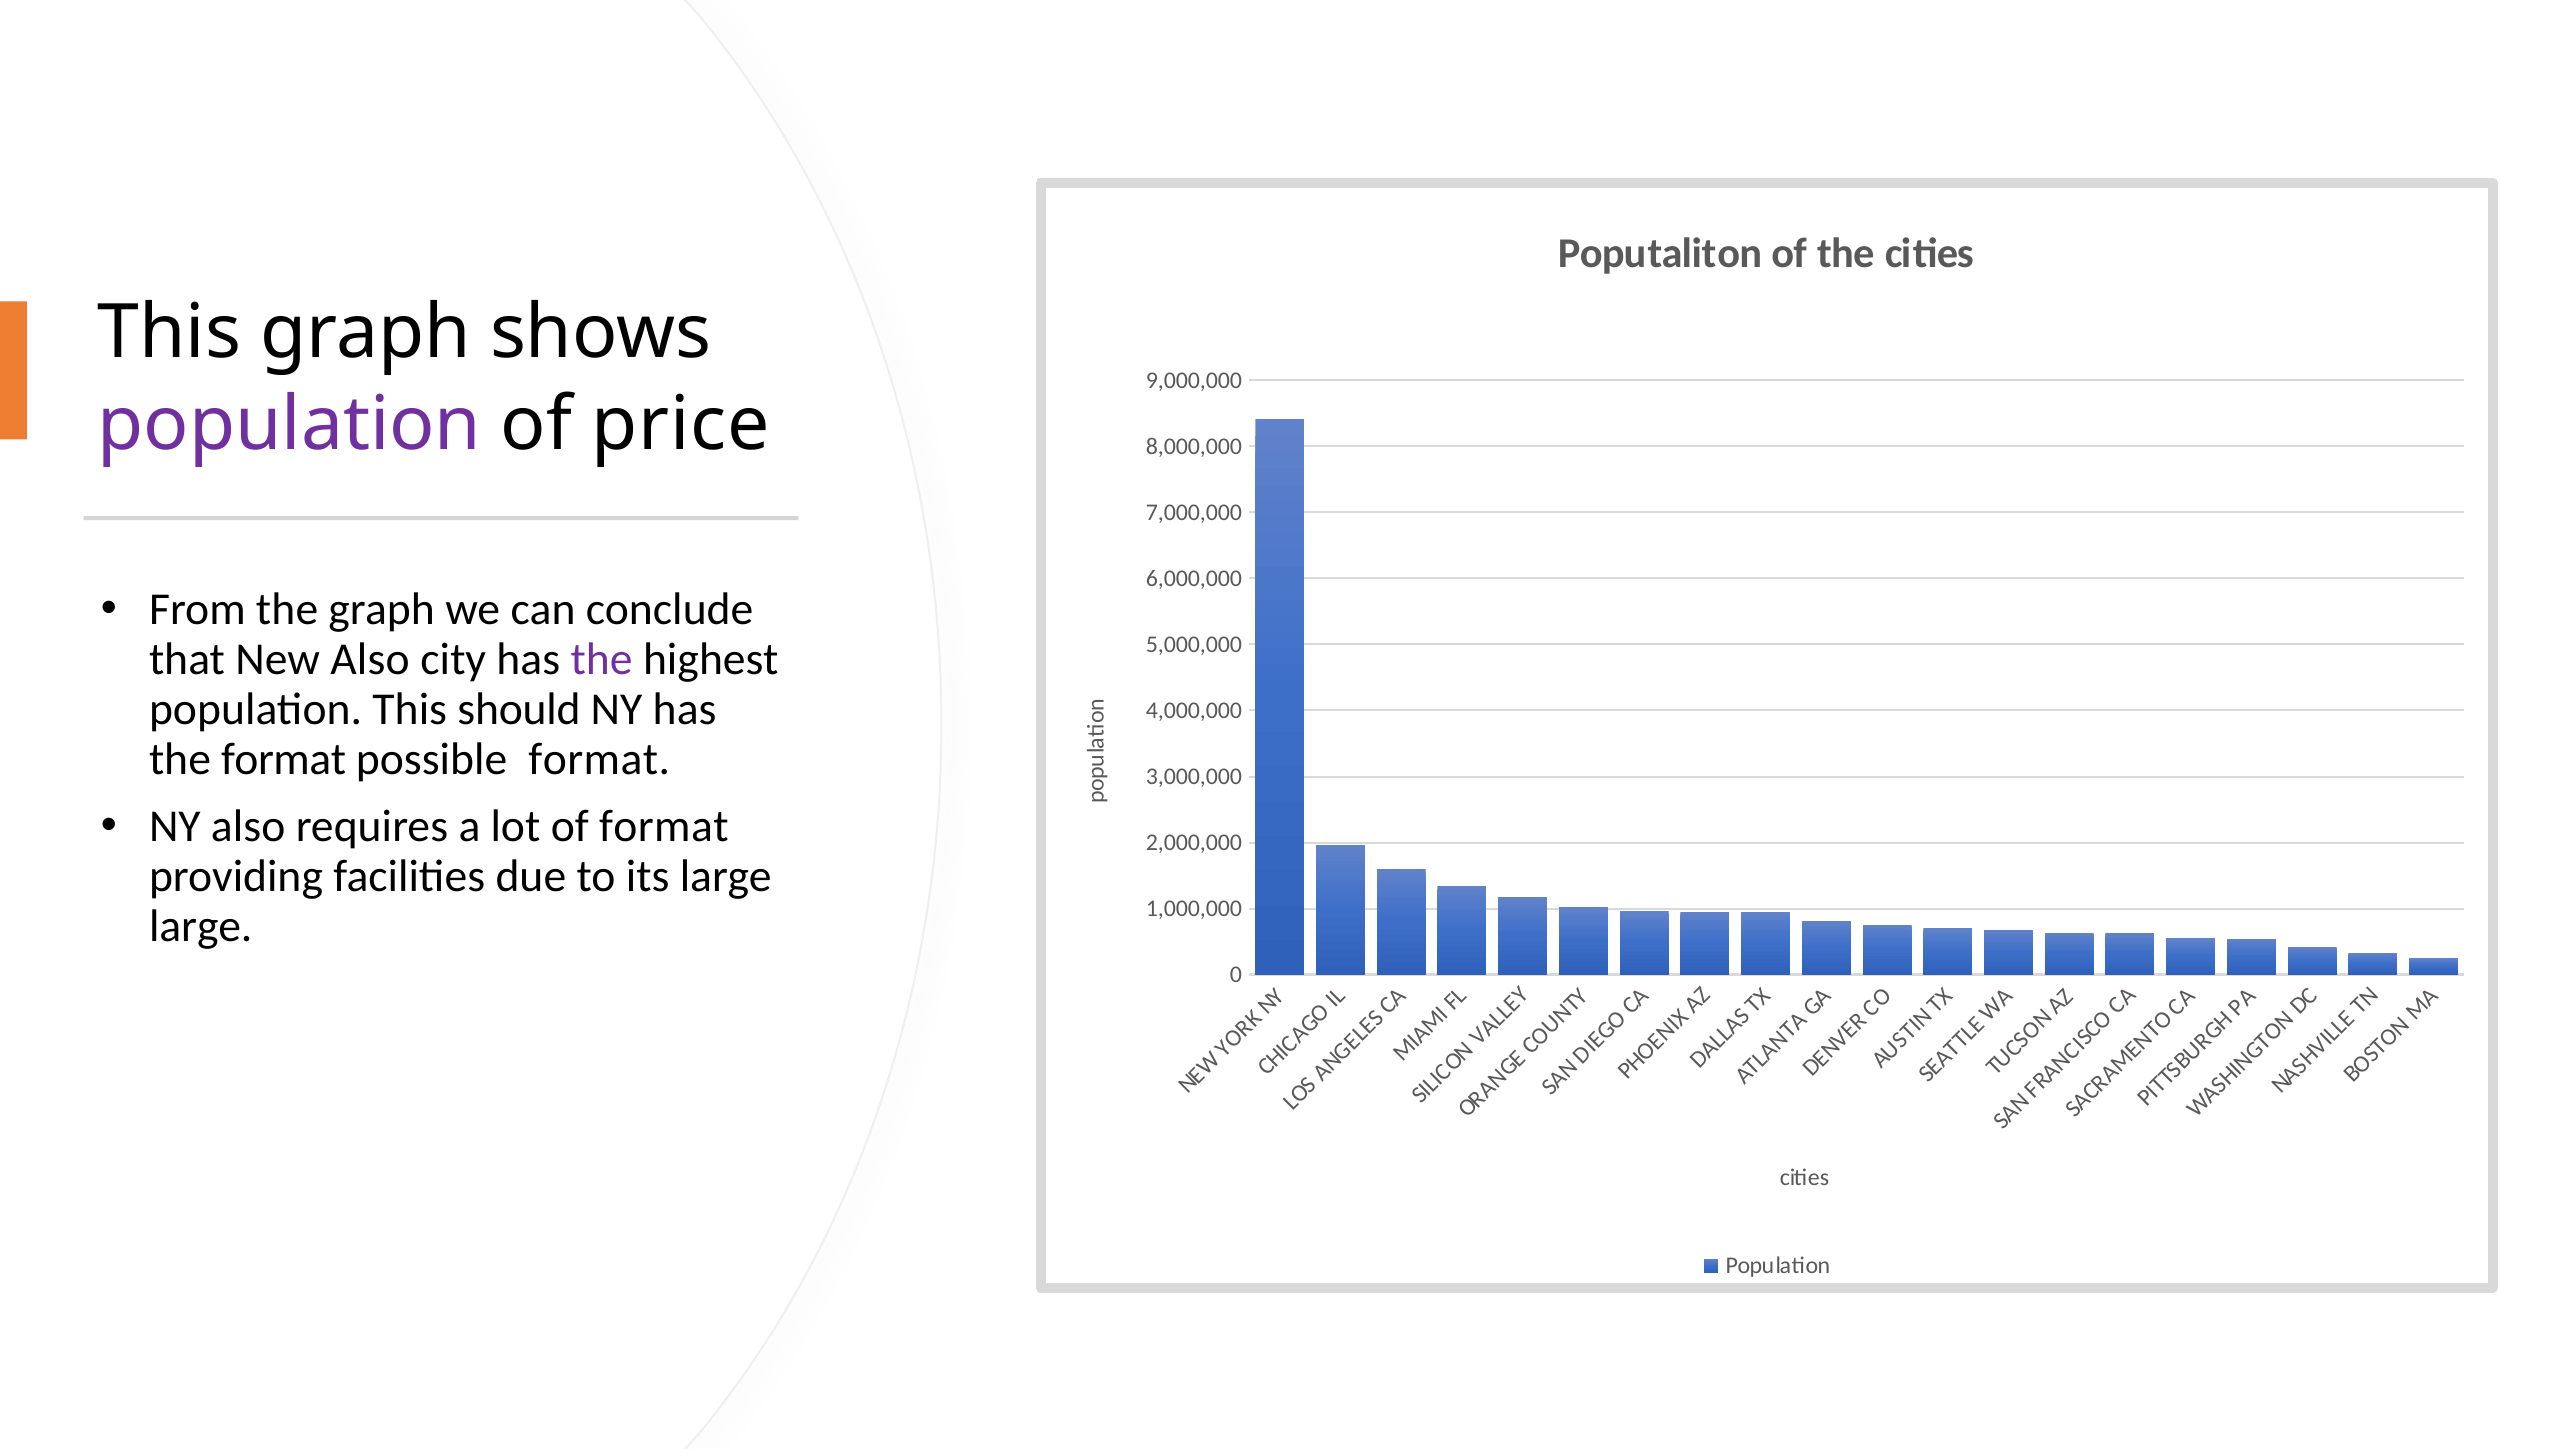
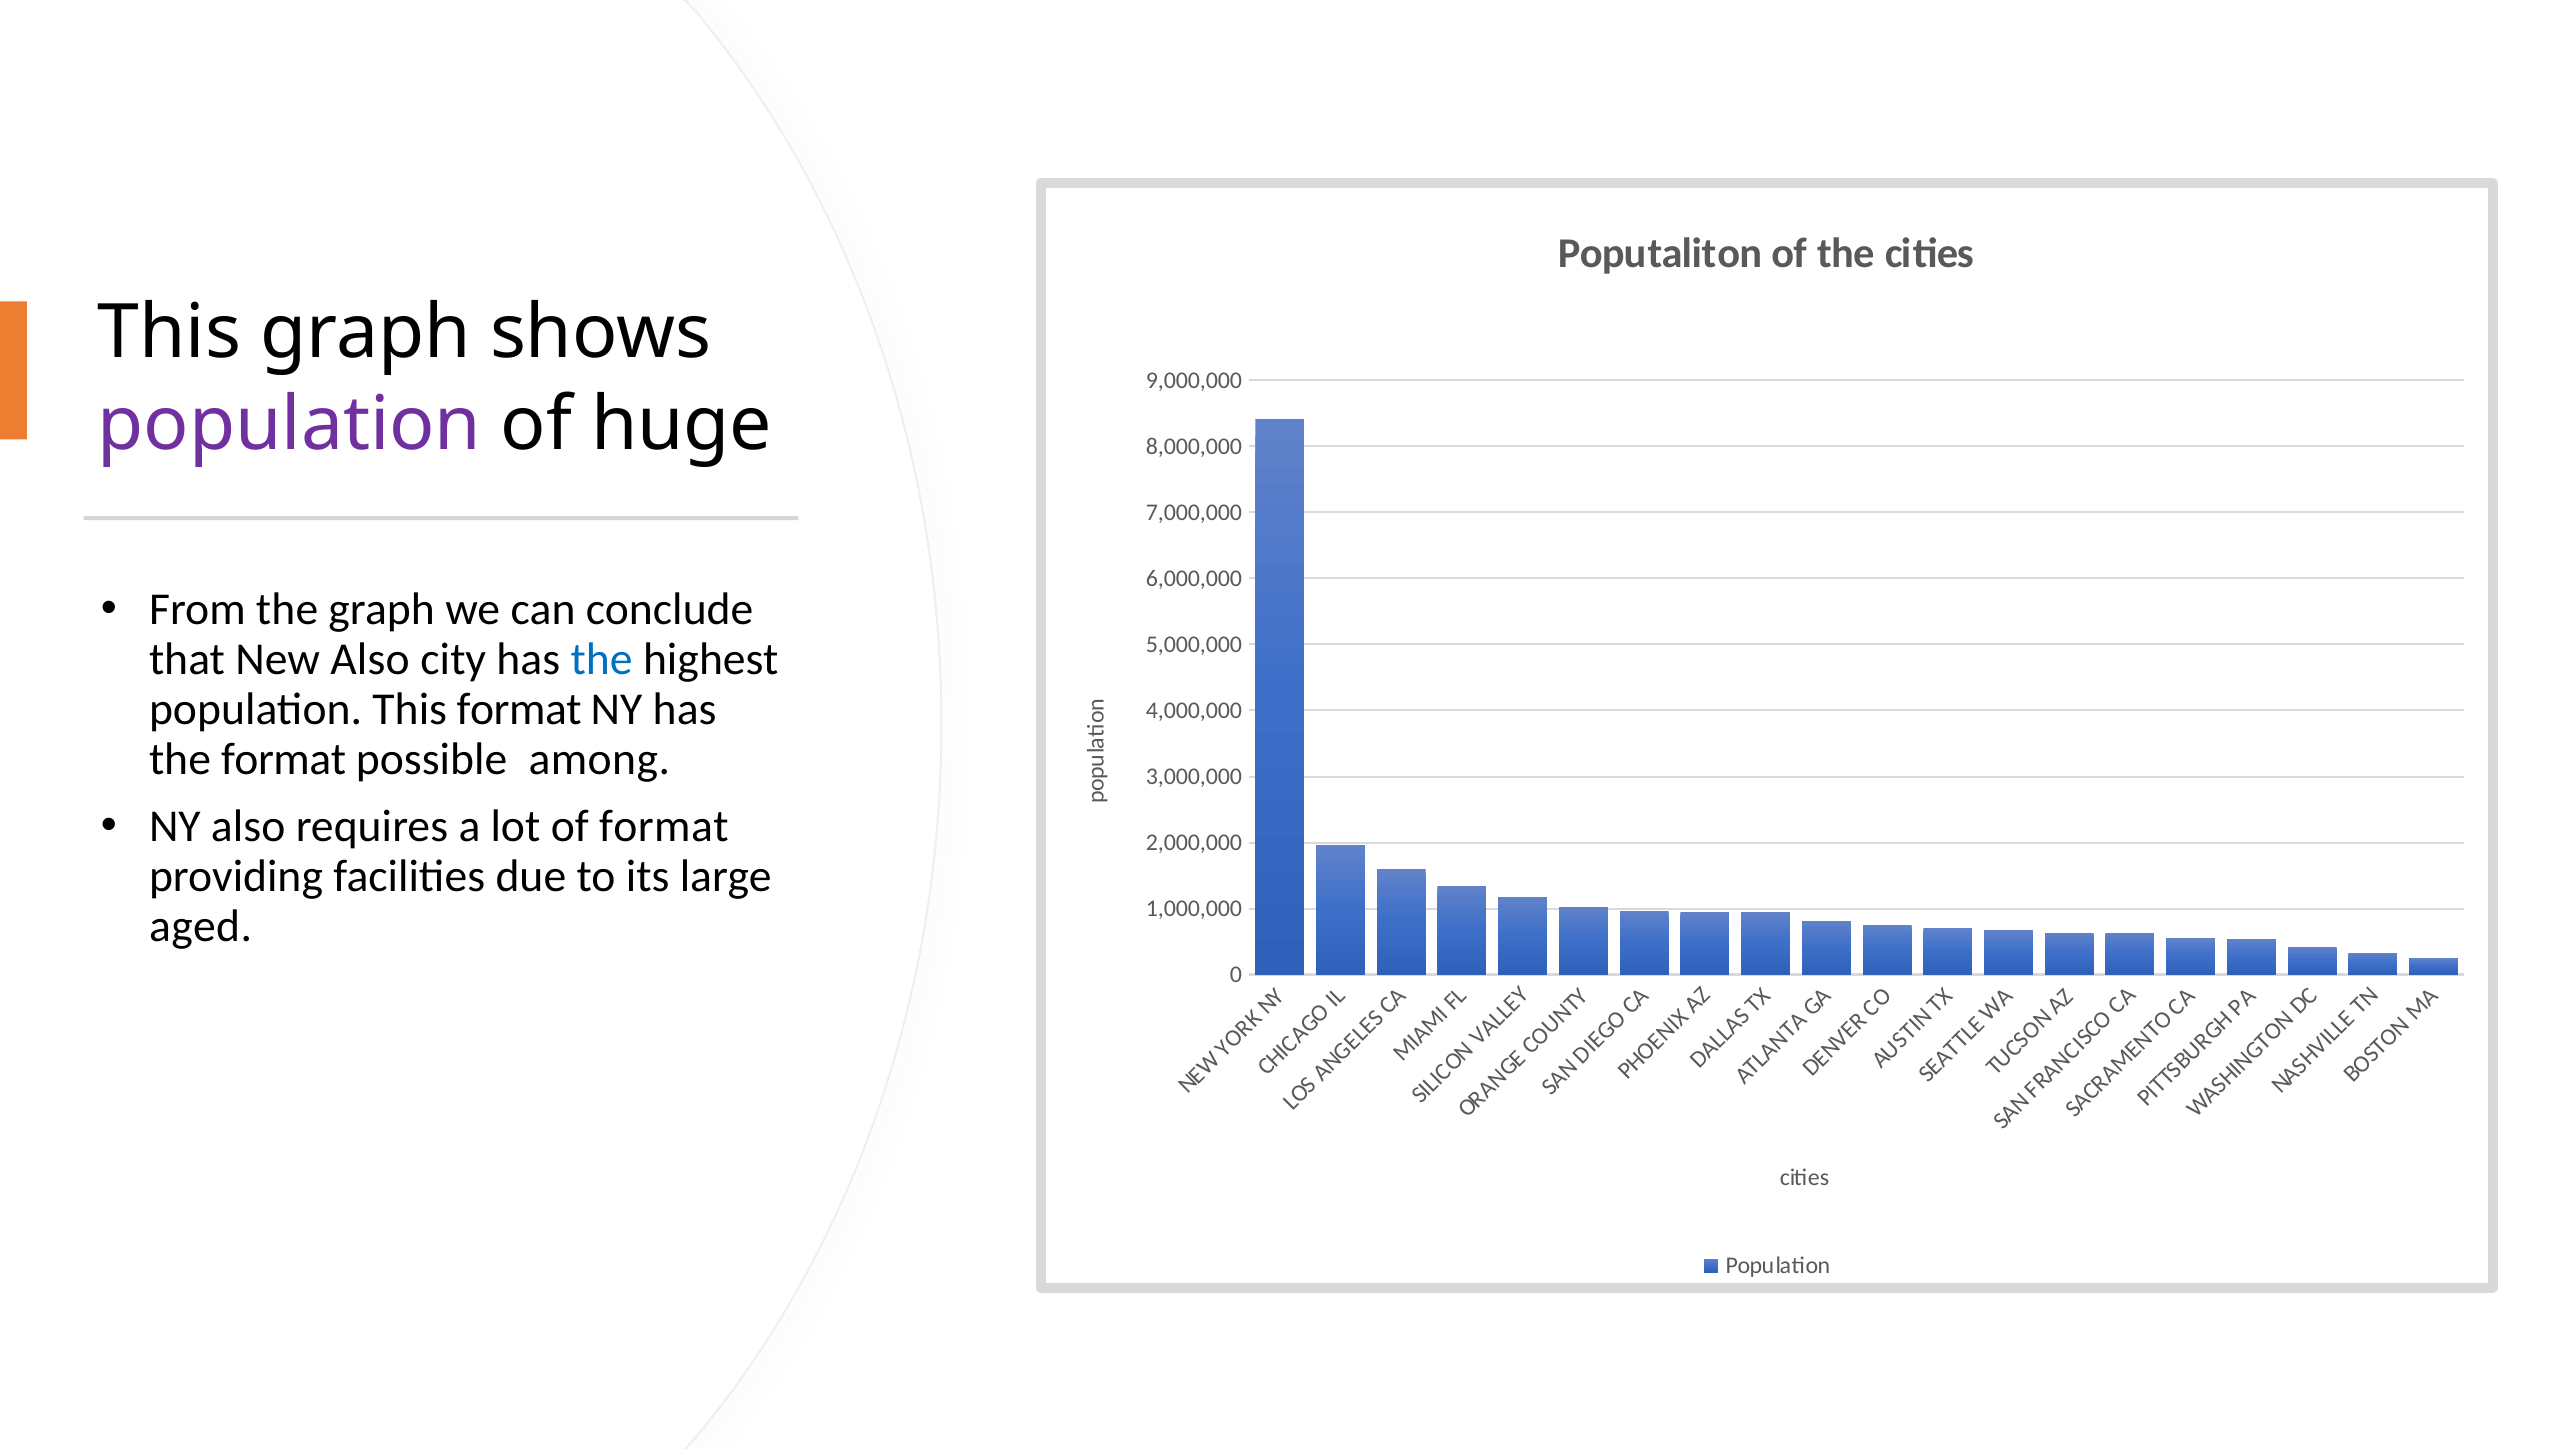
price: price -> huge (681, 425)
the colour: purple -> blue (602, 659)
This should: should -> format (519, 709)
possible format: format -> among (599, 760)
large: large -> aged (201, 926)
